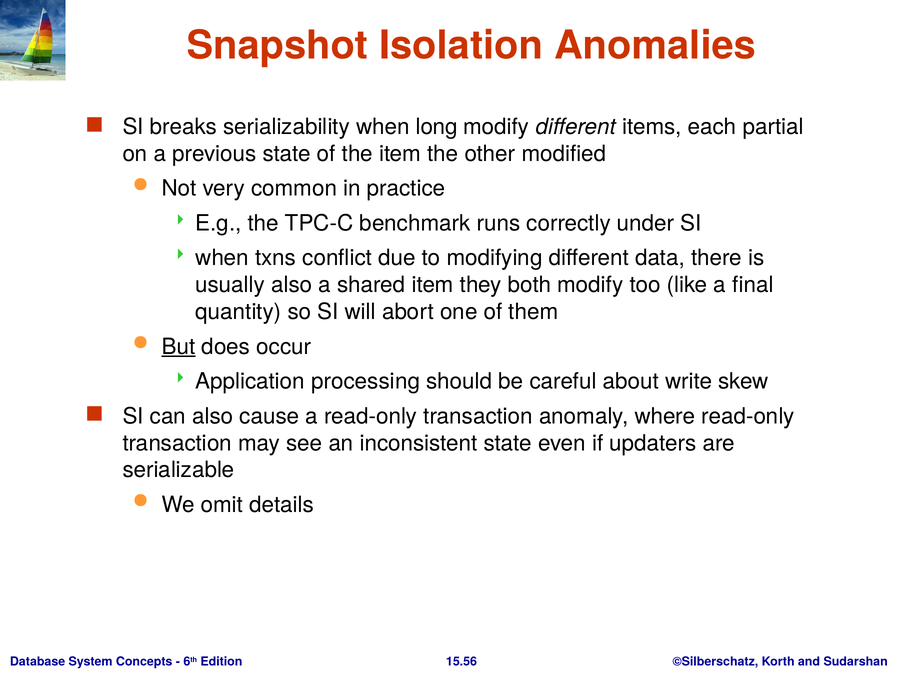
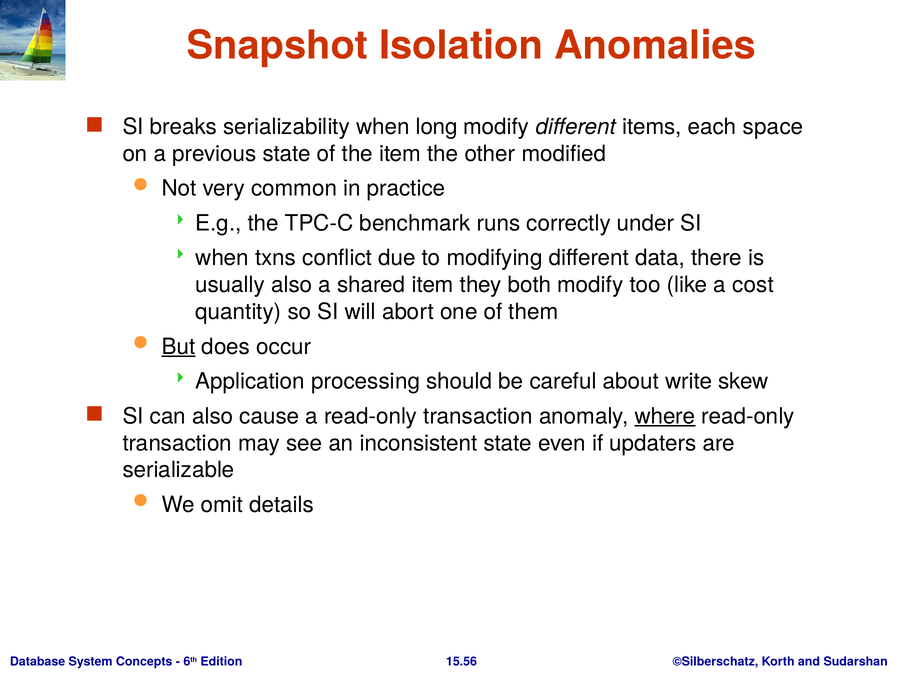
partial: partial -> space (773, 127)
final: final -> cost (753, 285)
where underline: none -> present (665, 416)
